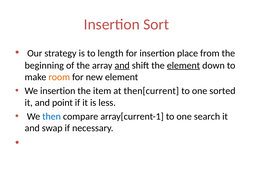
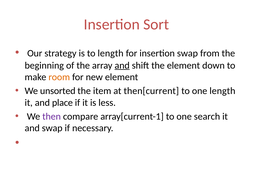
insertion place: place -> swap (187, 54)
element underline: present -> none (183, 66)
We insertion: insertion -> unsorted (58, 91)
one sorted: sorted -> length (222, 91)
point: point -> place (62, 103)
then colour: blue -> purple (52, 117)
